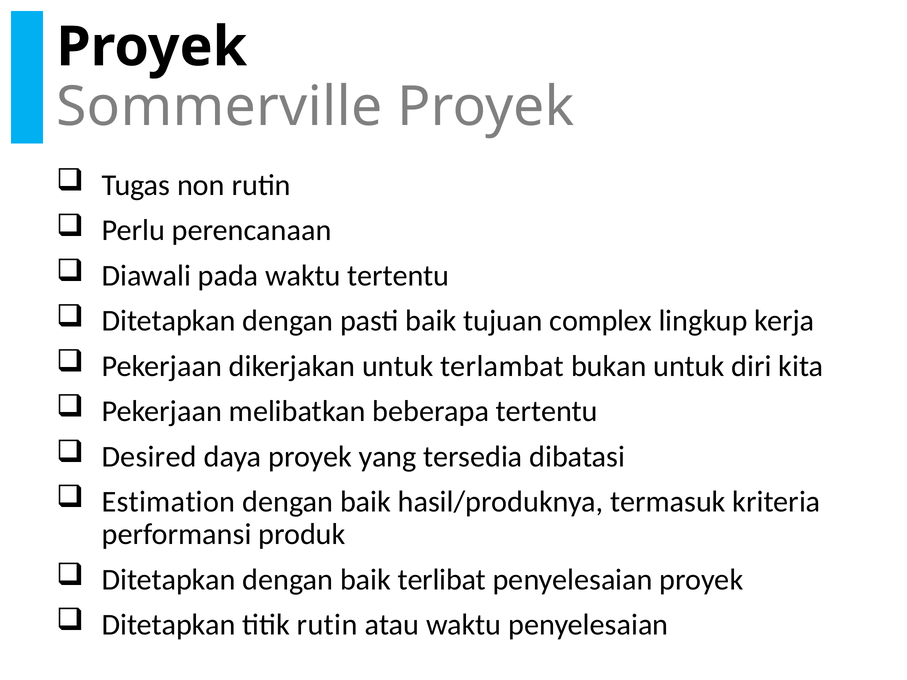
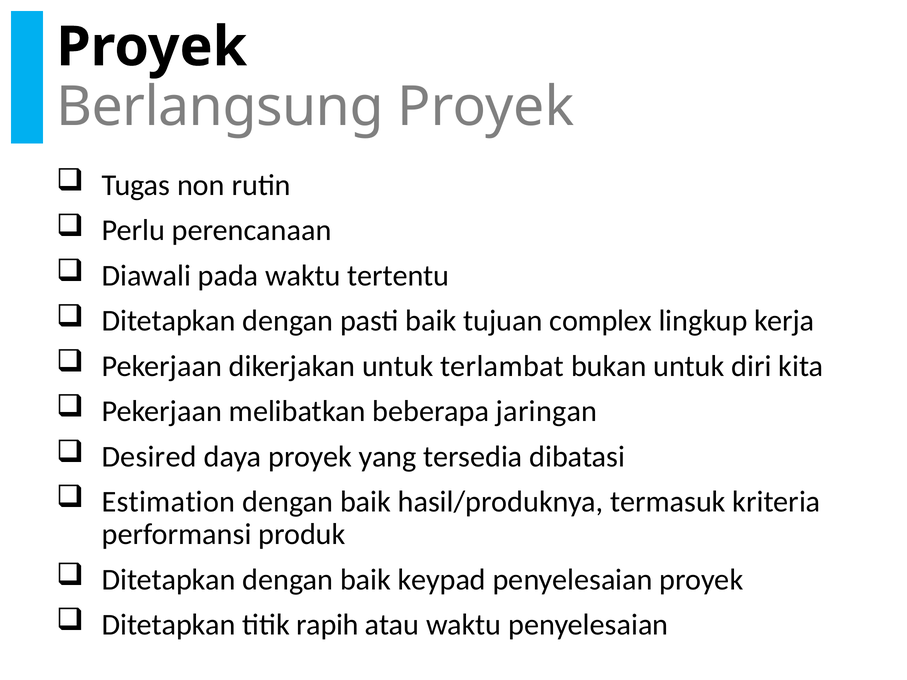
Sommerville: Sommerville -> Berlangsung (220, 107)
beberapa tertentu: tertentu -> jaringan (547, 411)
terlibat: terlibat -> keypad (442, 580)
titik rutin: rutin -> rapih (327, 625)
